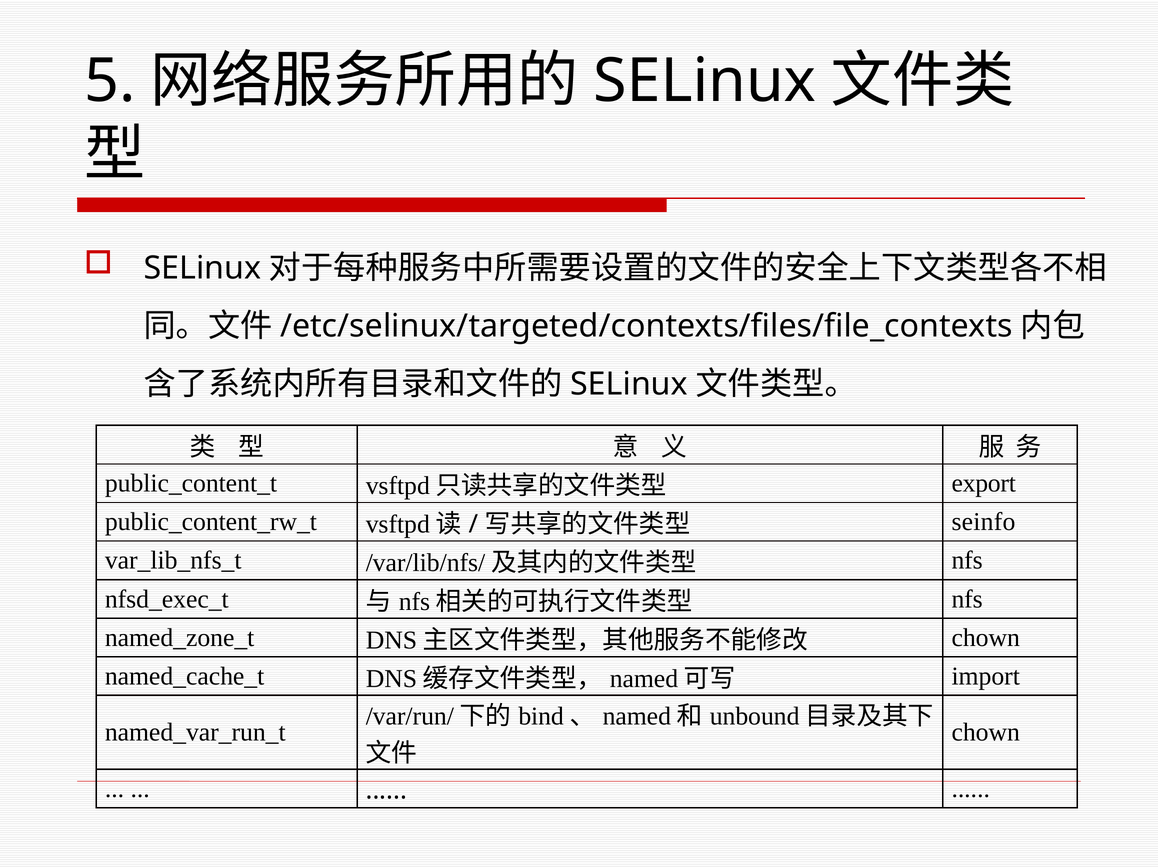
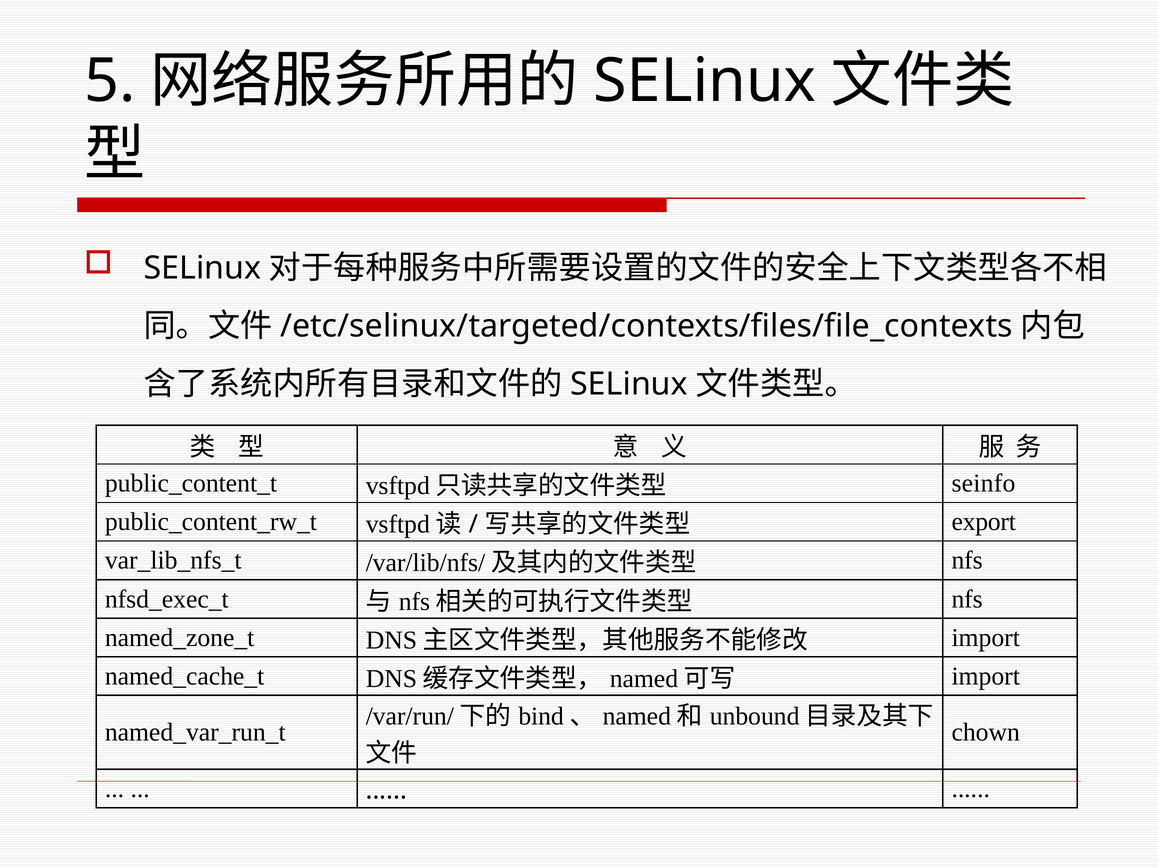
export: export -> seinfo (983, 484)
seinfo: seinfo -> export (984, 522)
chown: chown -> import (986, 638)
